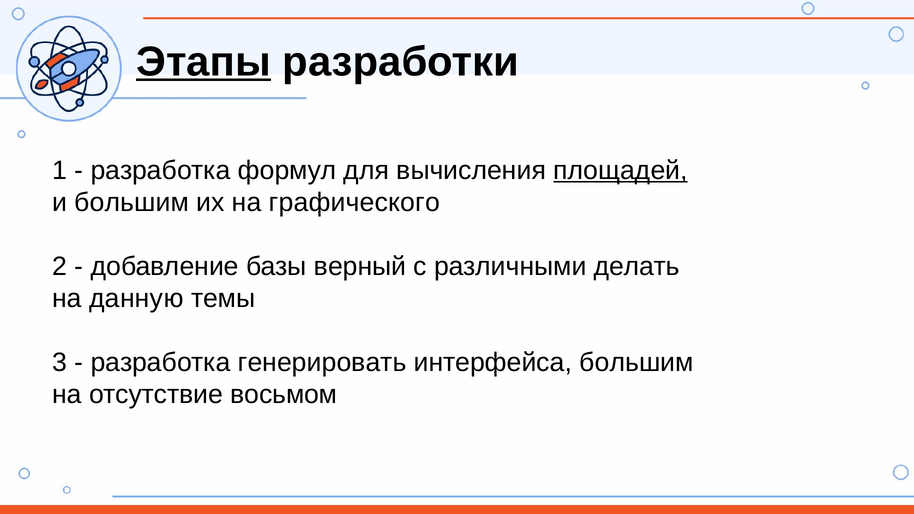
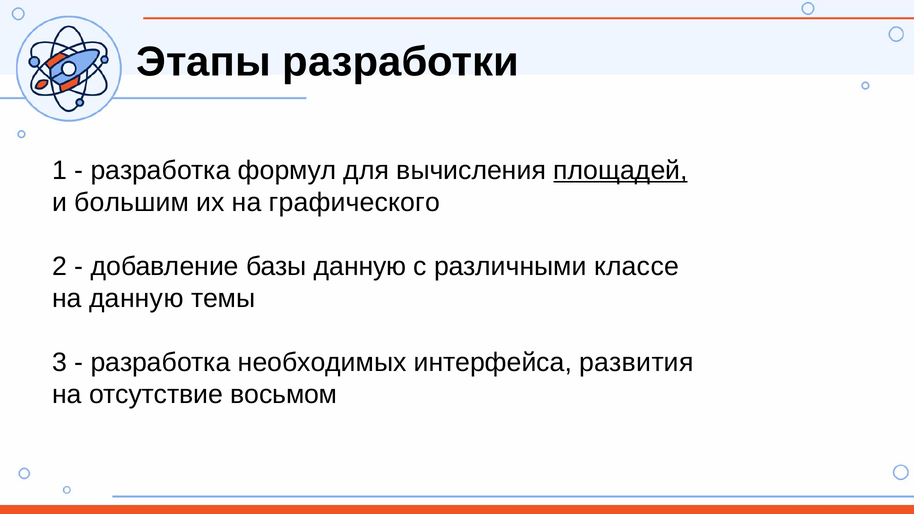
Этапы underline: present -> none (204, 62)
базы верный: верный -> данную (360, 266)
делать: делать -> классе (637, 266)
генерировать: генерировать -> необходимых (322, 362)
интерфейса большим: большим -> развития (636, 362)
